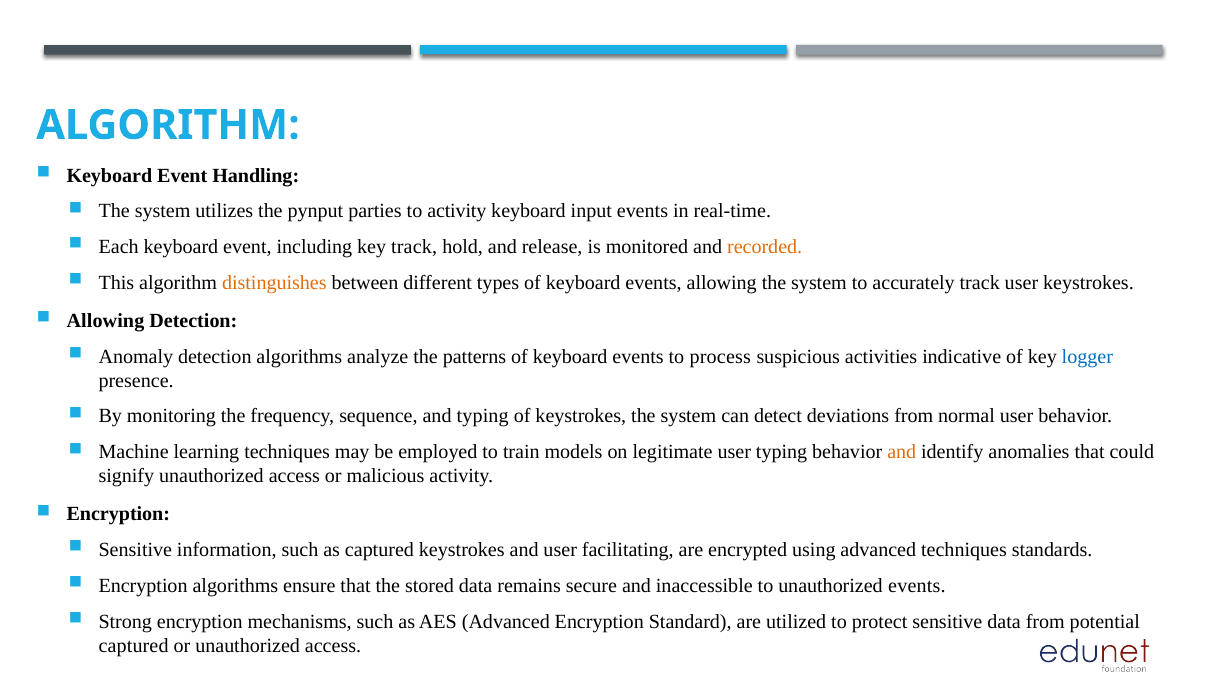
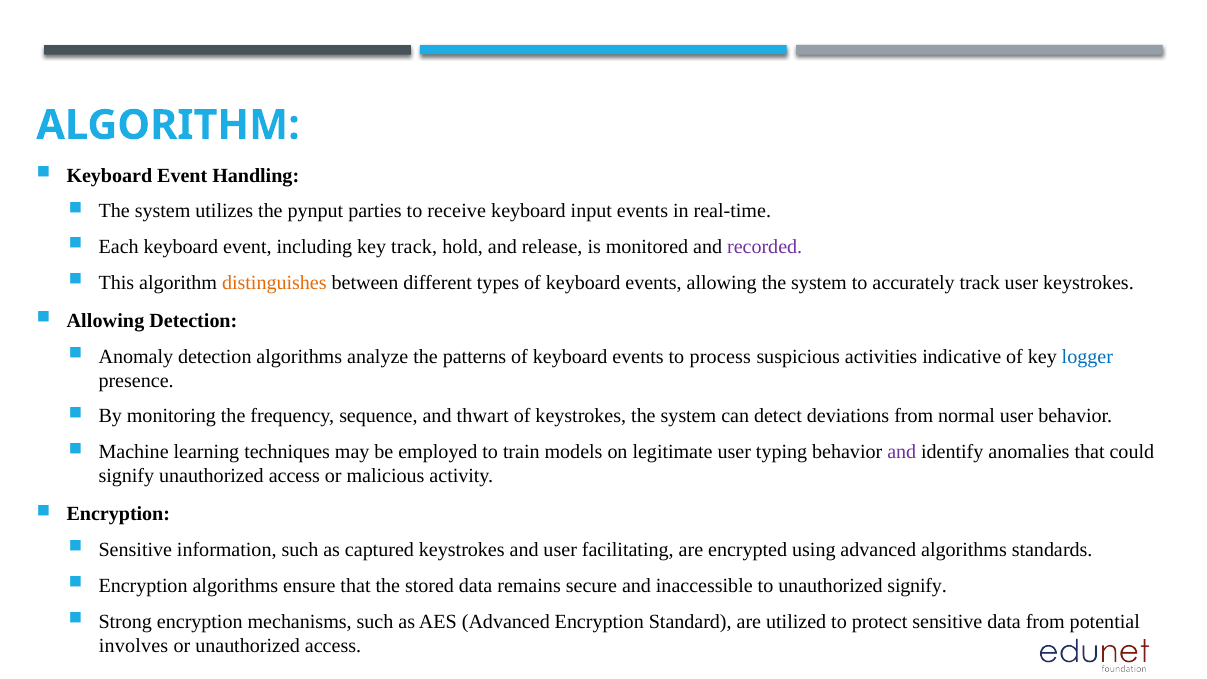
to activity: activity -> receive (457, 211)
recorded colour: orange -> purple (765, 247)
and typing: typing -> thwart (483, 416)
and colour: orange -> purple (902, 452)
advanced techniques: techniques -> algorithms (964, 550)
unauthorized events: events -> signify (917, 586)
captured: captured -> involves (134, 645)
